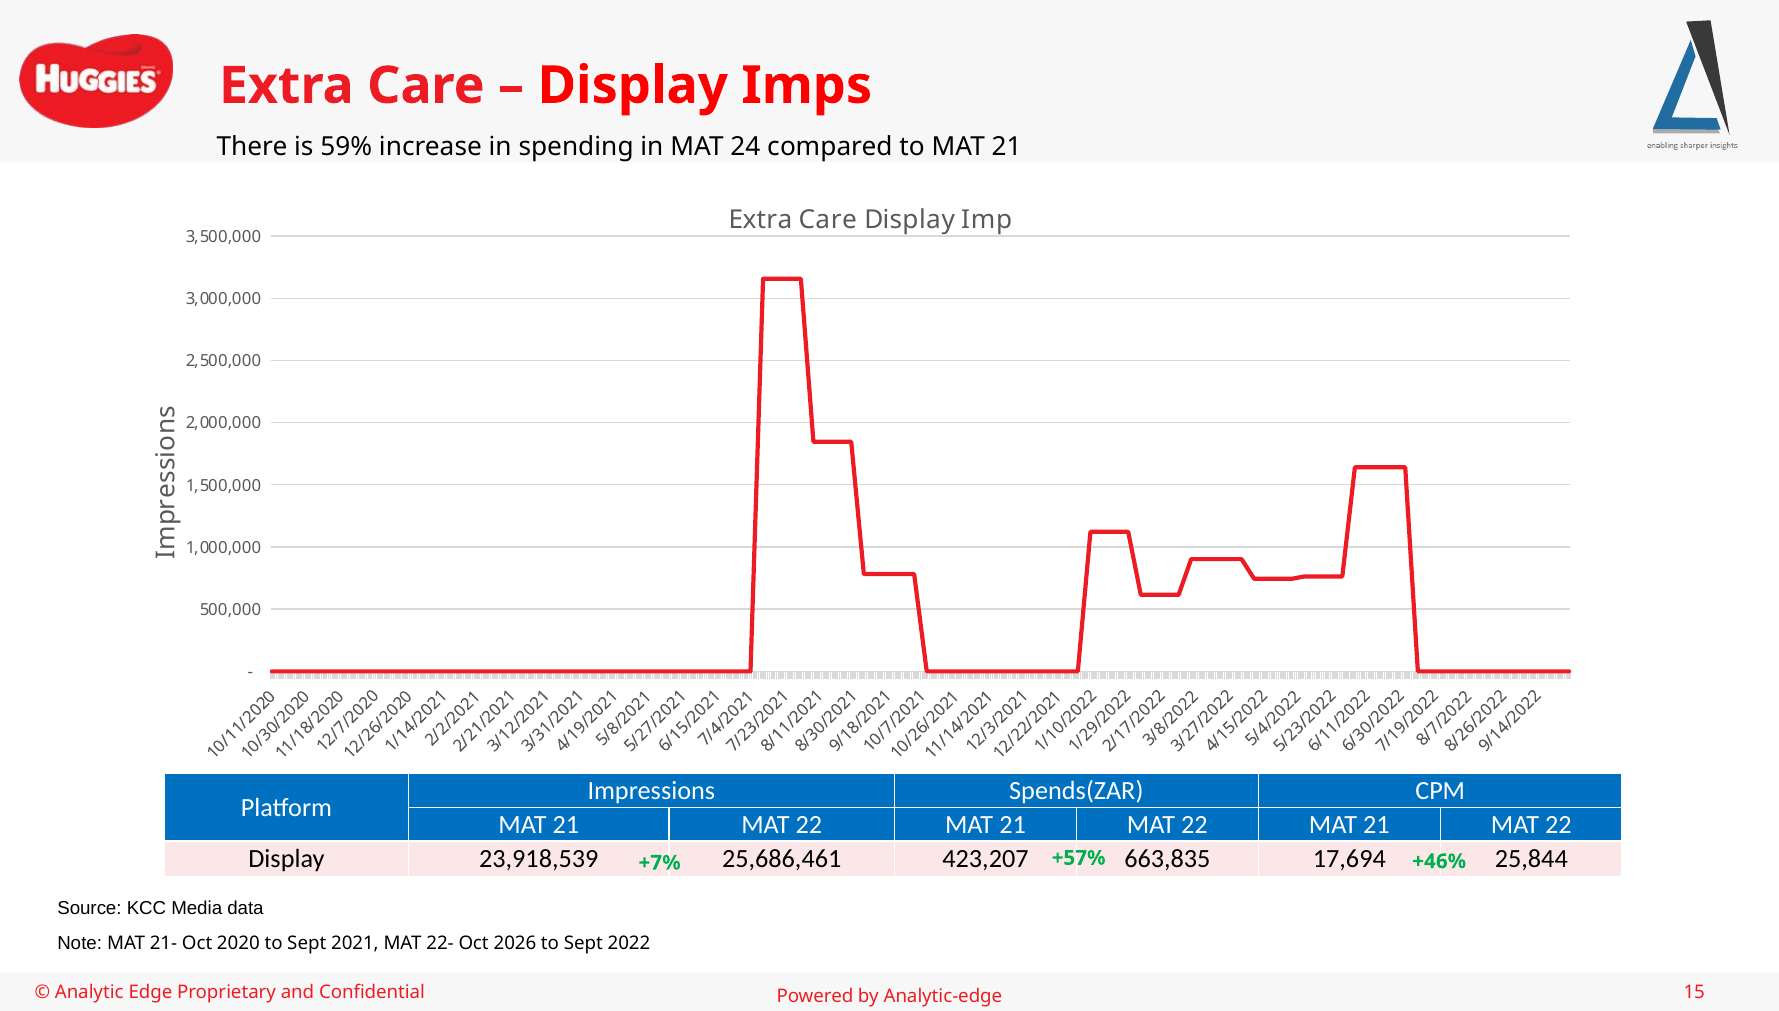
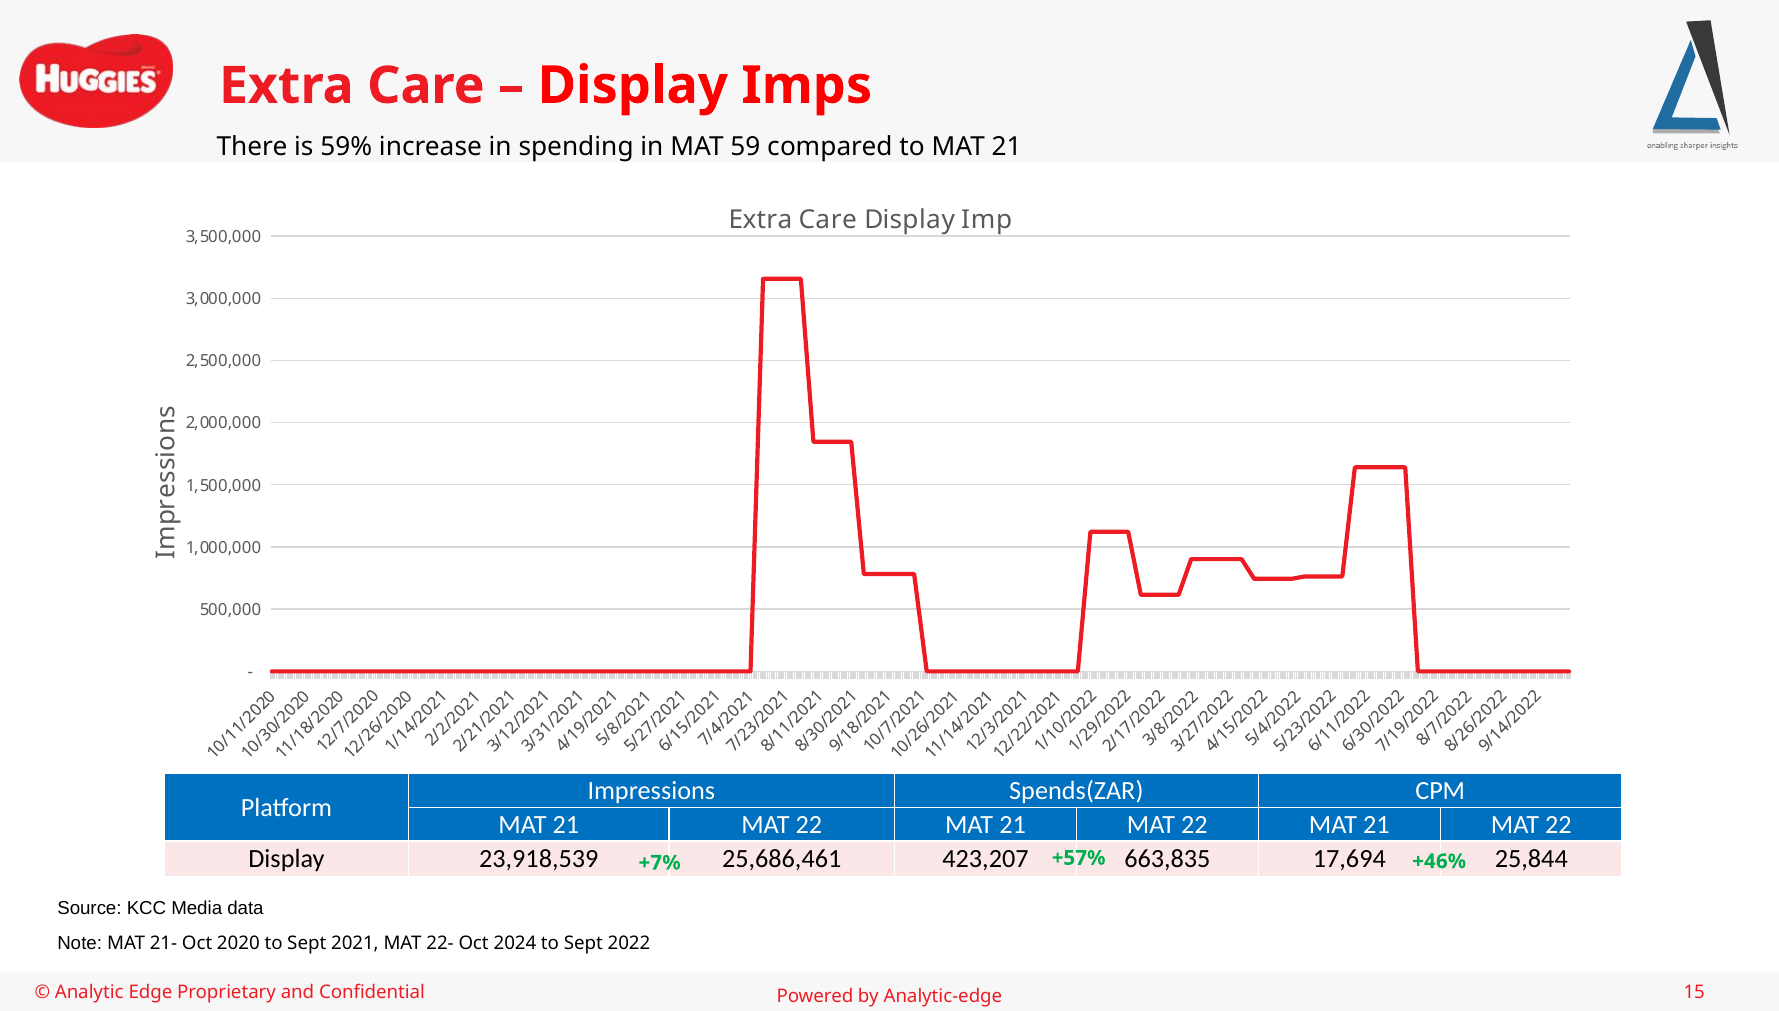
24: 24 -> 59 (745, 147)
2026: 2026 -> 2024 (515, 943)
